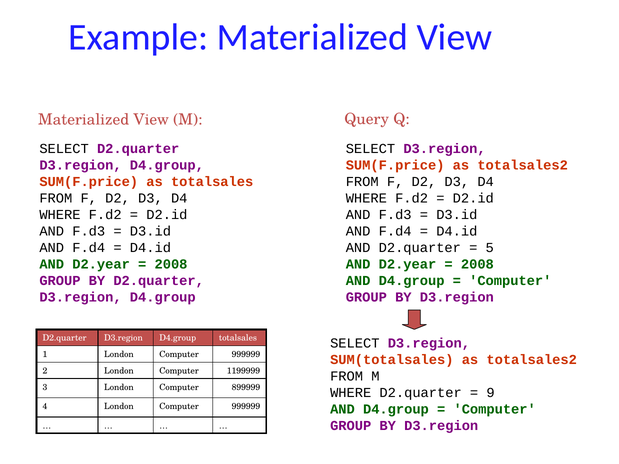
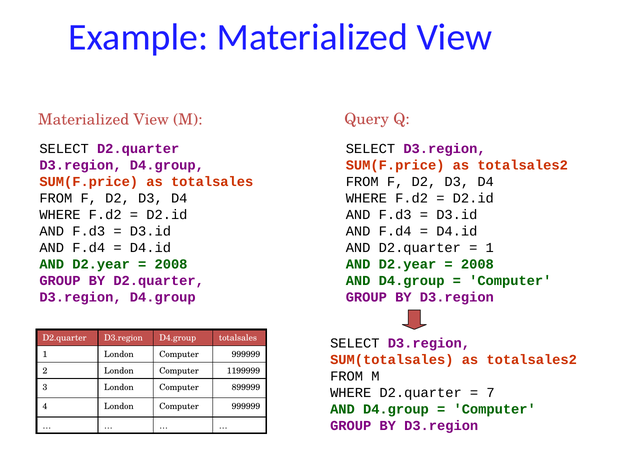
5: 5 -> 1 (490, 248)
9: 9 -> 7 (491, 393)
